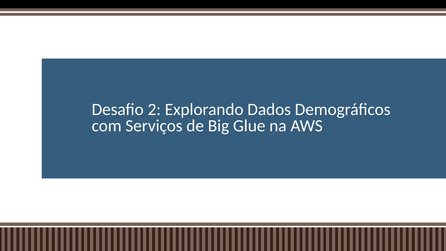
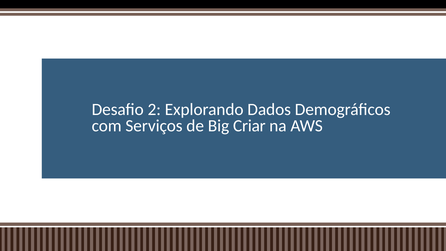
Glue: Glue -> Criar (249, 126)
